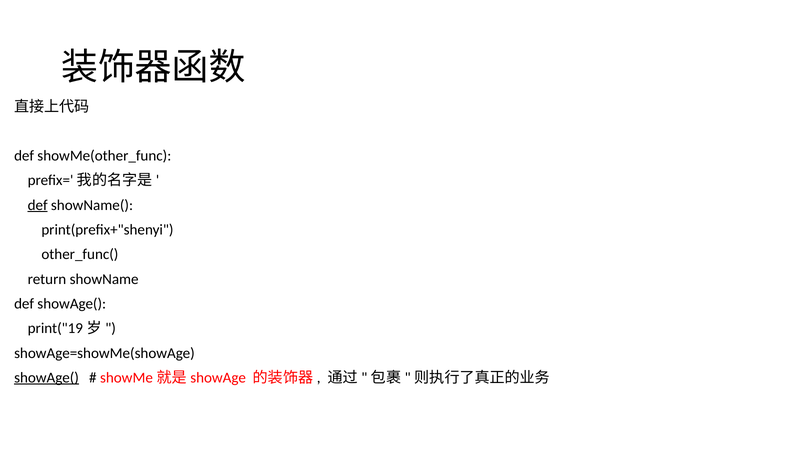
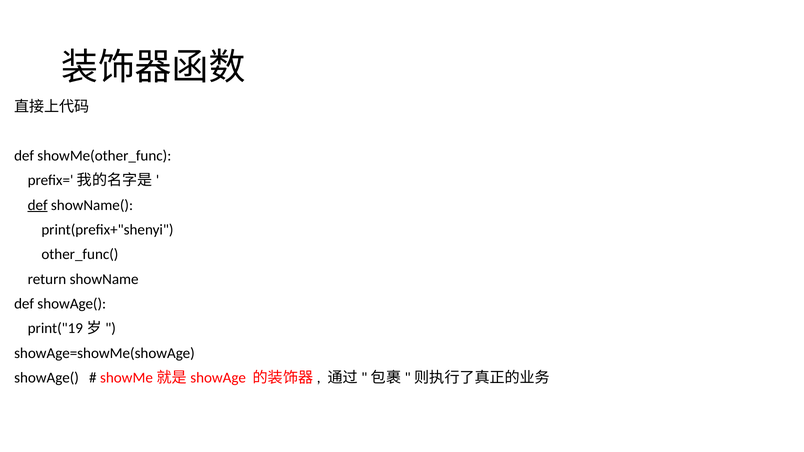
showAge( underline: present -> none (47, 378)
